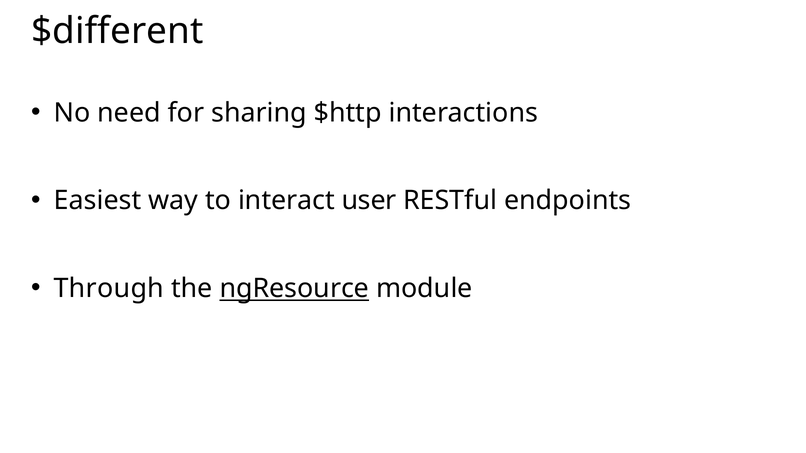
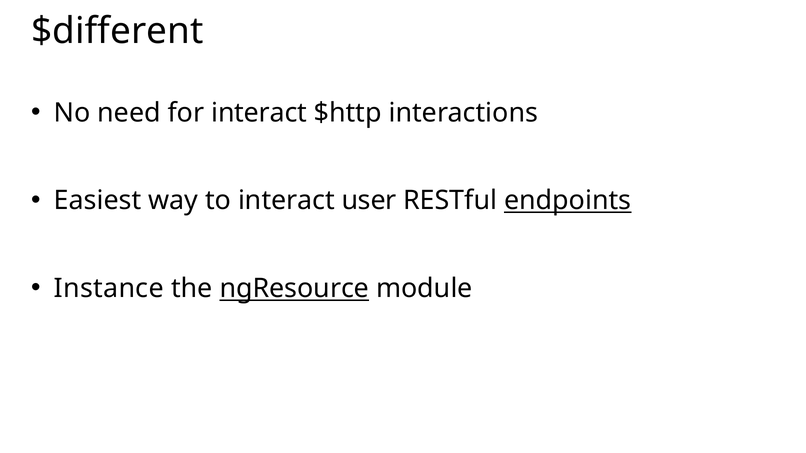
for sharing: sharing -> interact (259, 113)
endpoints underline: none -> present (568, 201)
Through: Through -> Instance (109, 289)
